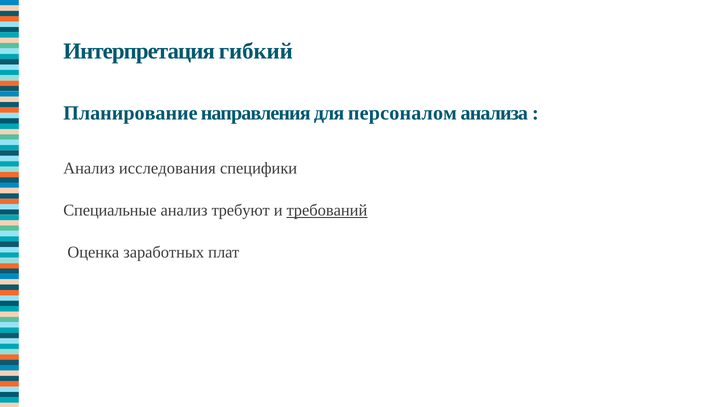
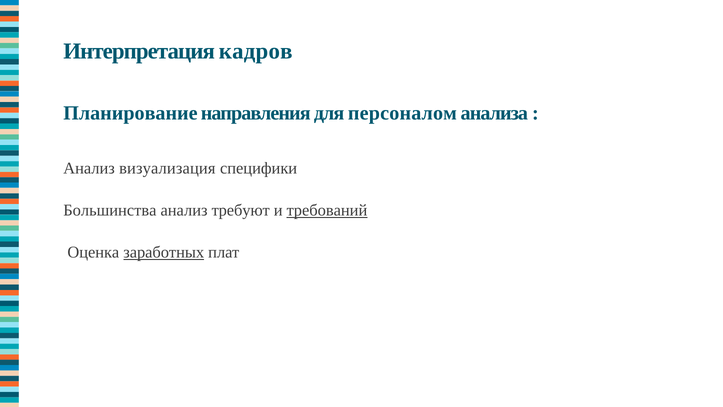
гибкий: гибкий -> кадров (256, 51)
исследования: исследования -> визуализация (167, 168)
Специальные: Специальные -> Большинства (110, 210)
заработных underline: none -> present (164, 252)
